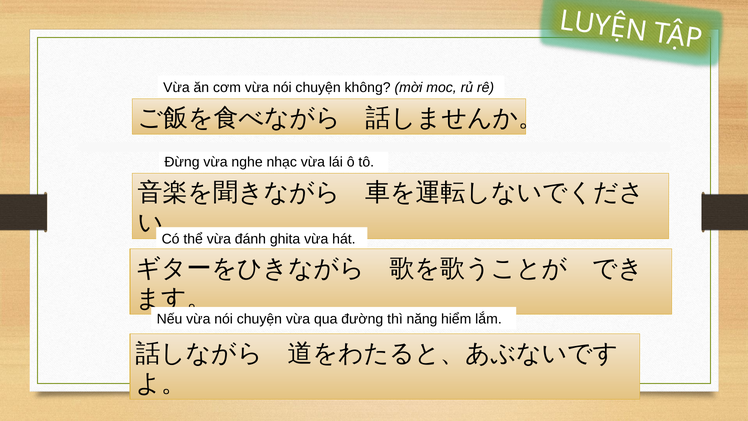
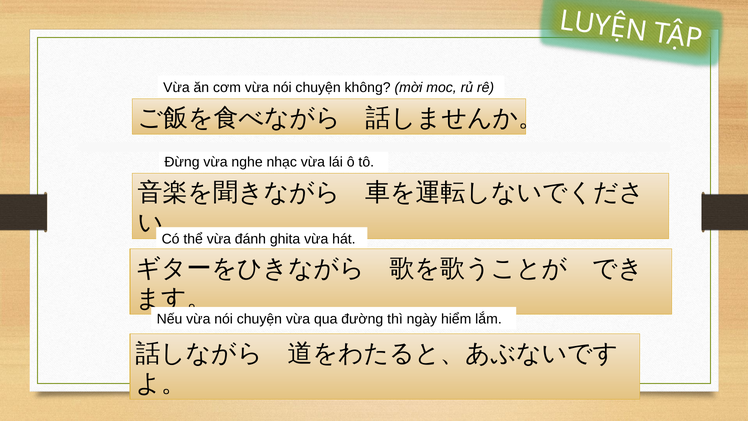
năng: năng -> ngày (422, 319)
